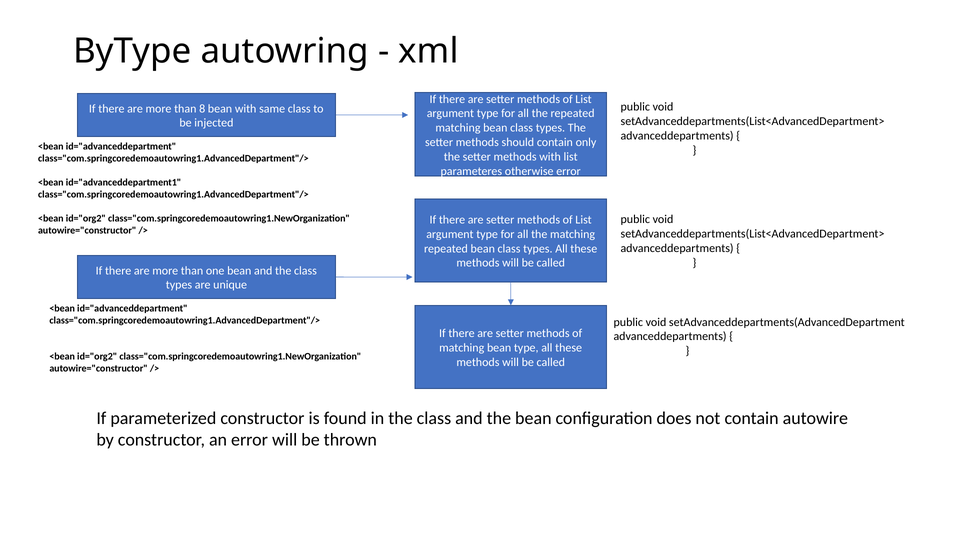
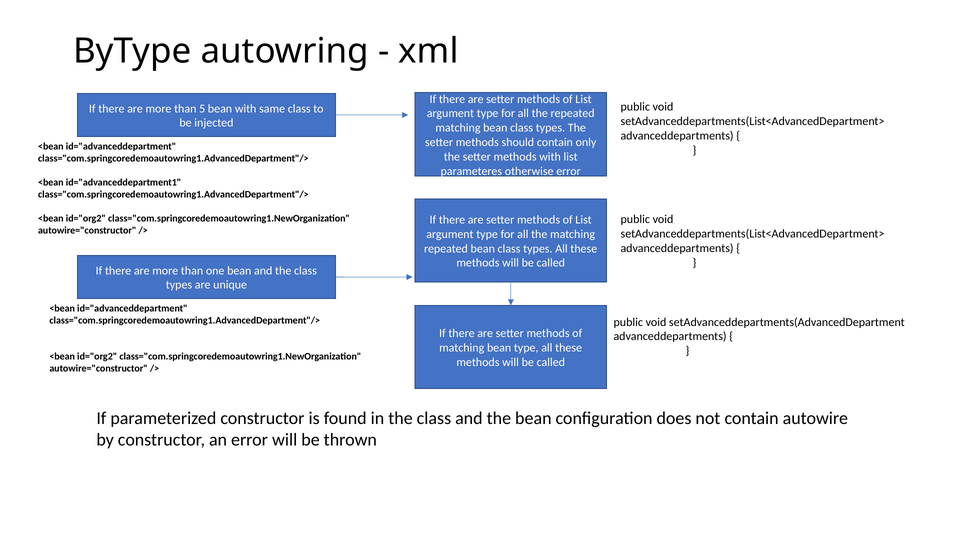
8: 8 -> 5 (202, 108)
